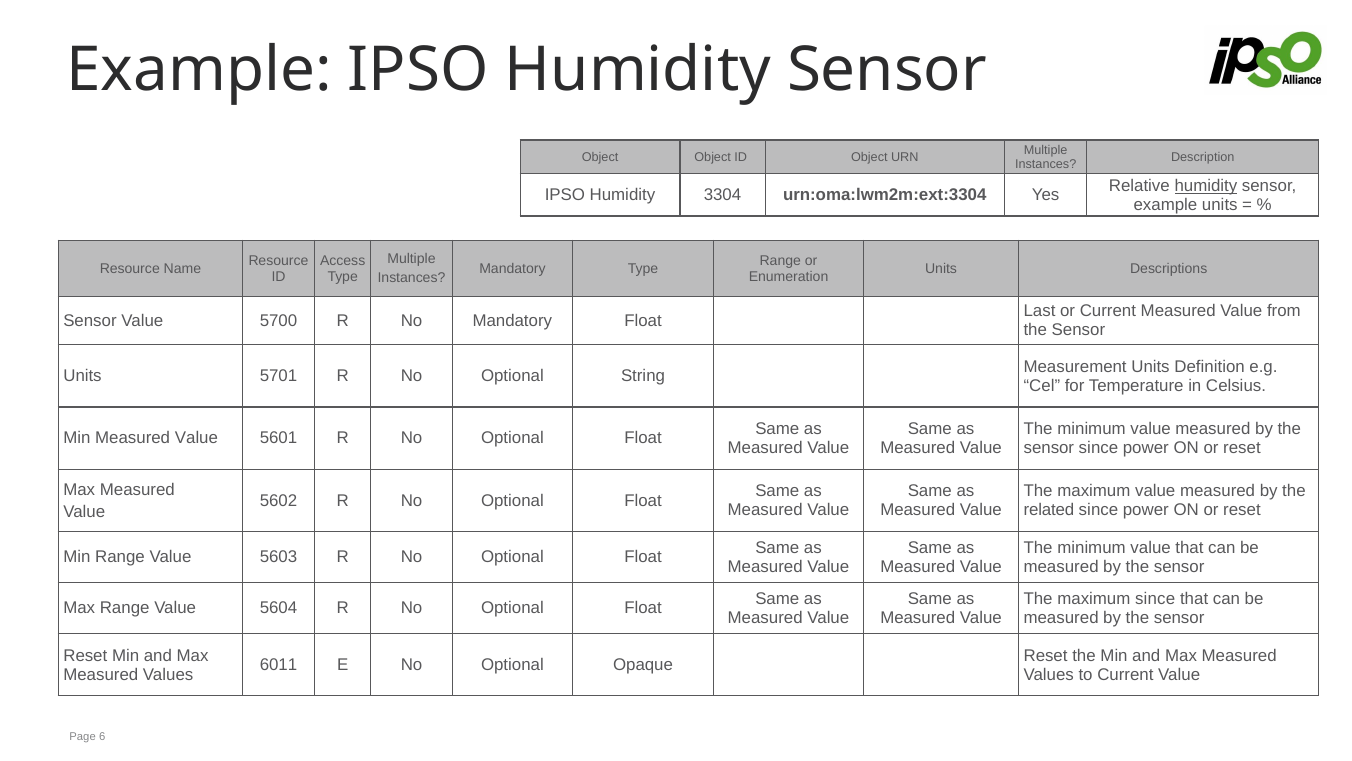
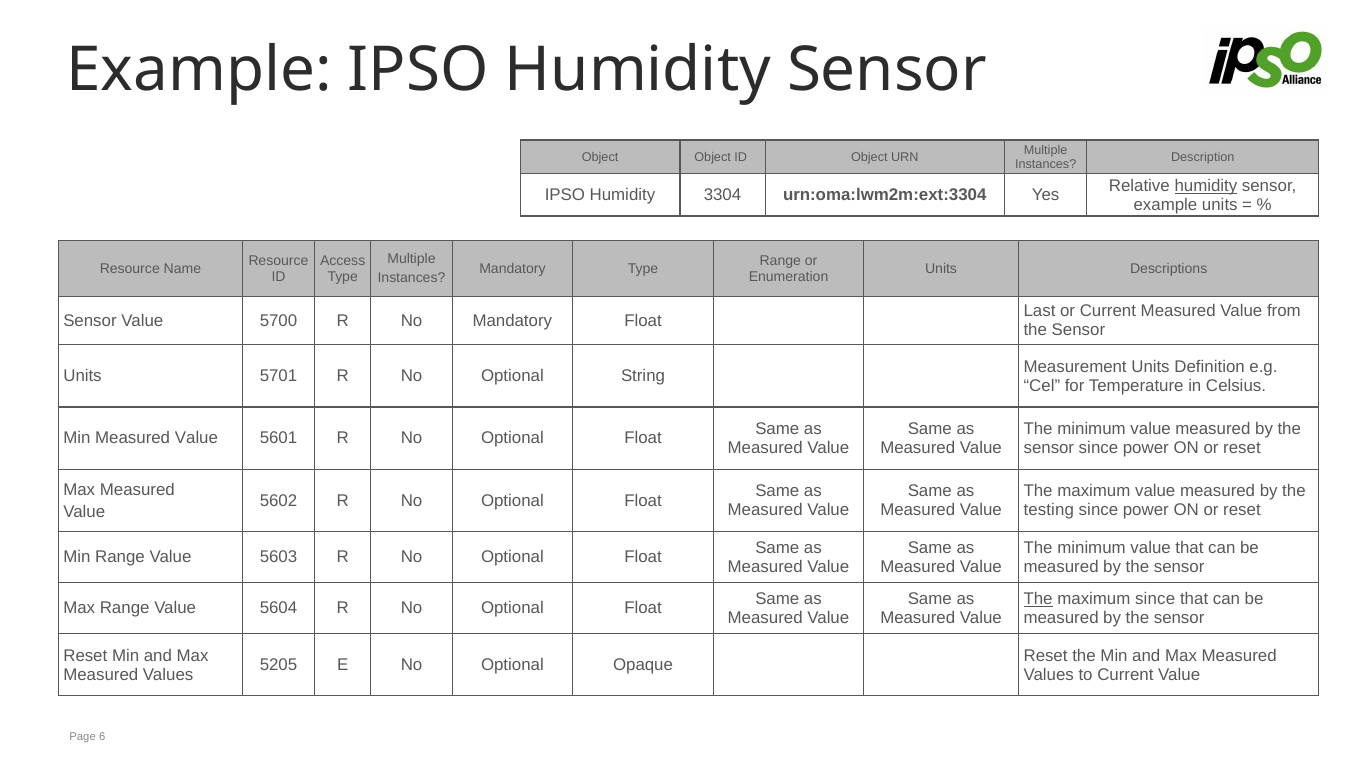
related: related -> testing (1049, 510)
The underline: none -> present (1038, 598)
6011: 6011 -> 5205 (278, 665)
